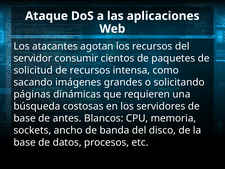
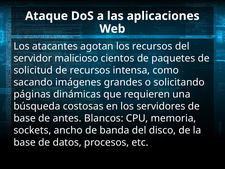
consumir: consumir -> malicioso (76, 58)
